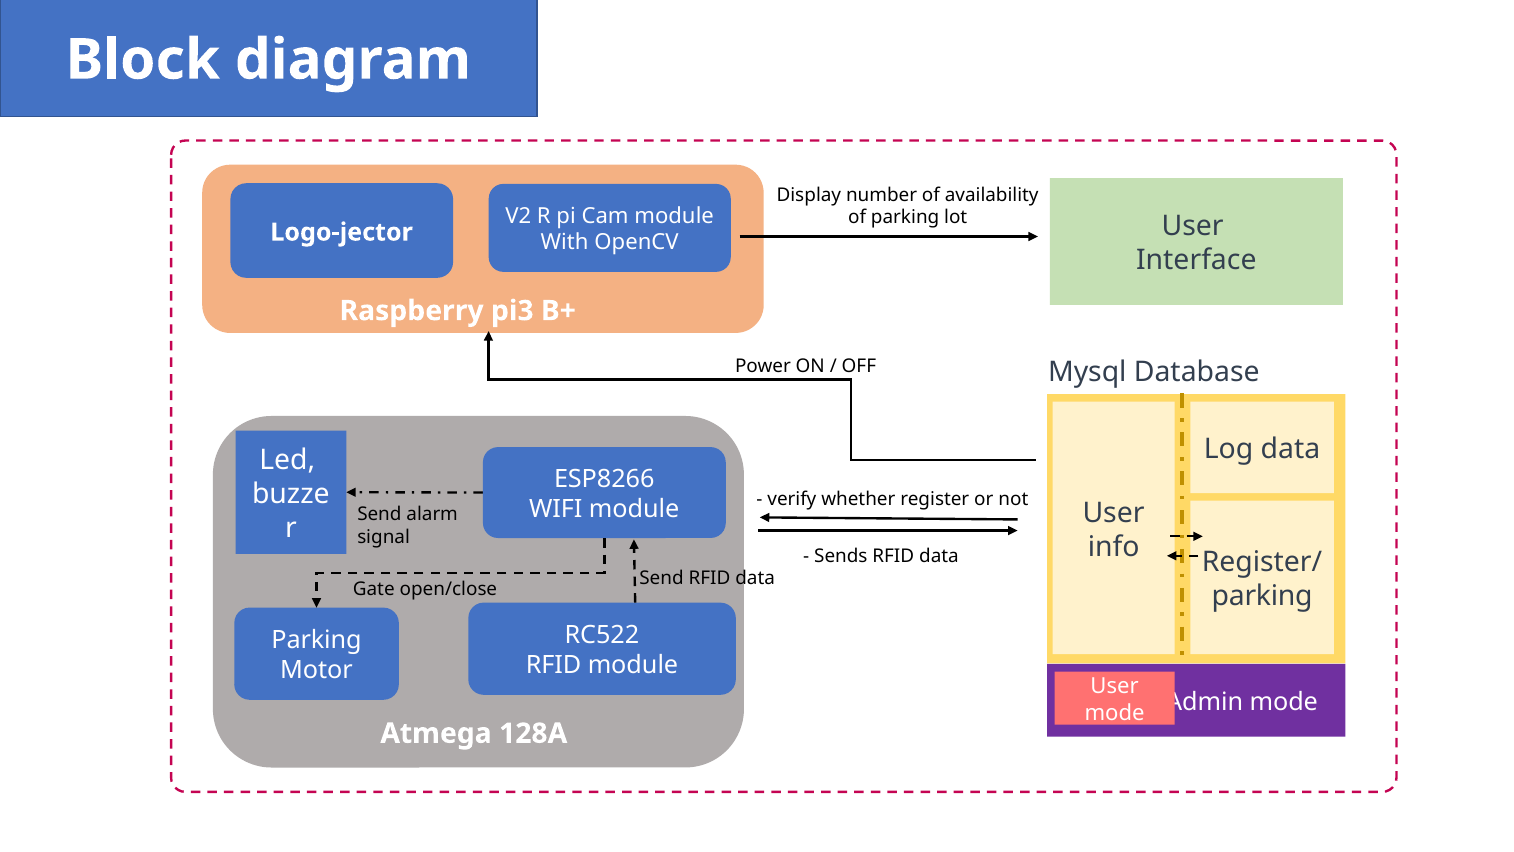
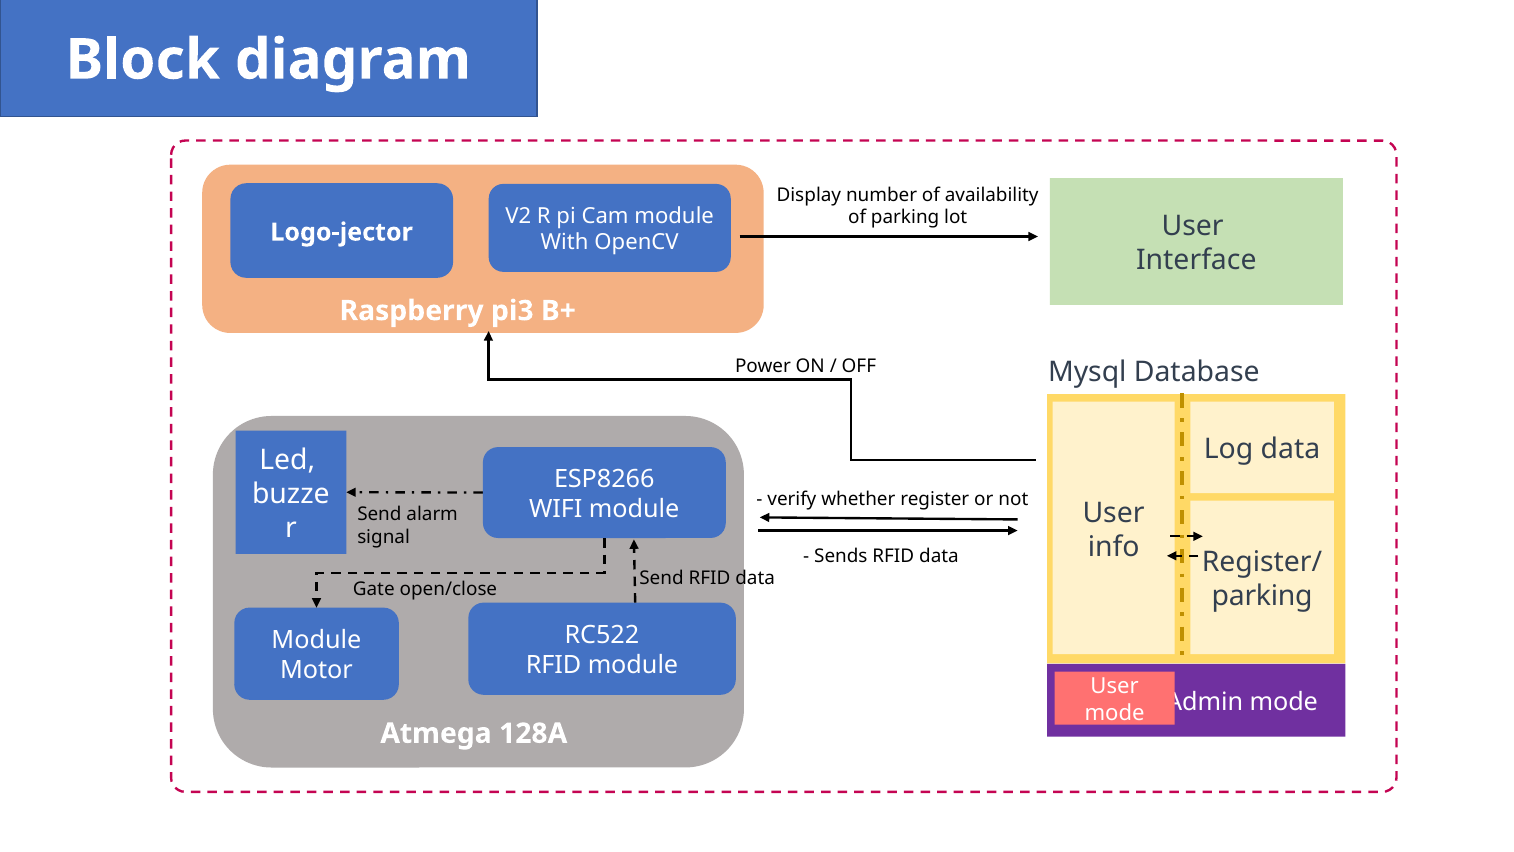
Parking: Parking -> Module (316, 640)
